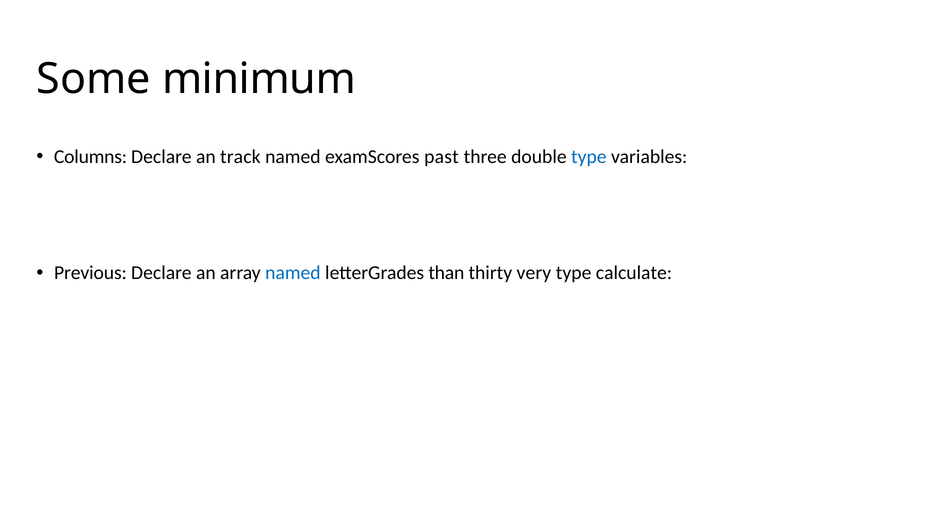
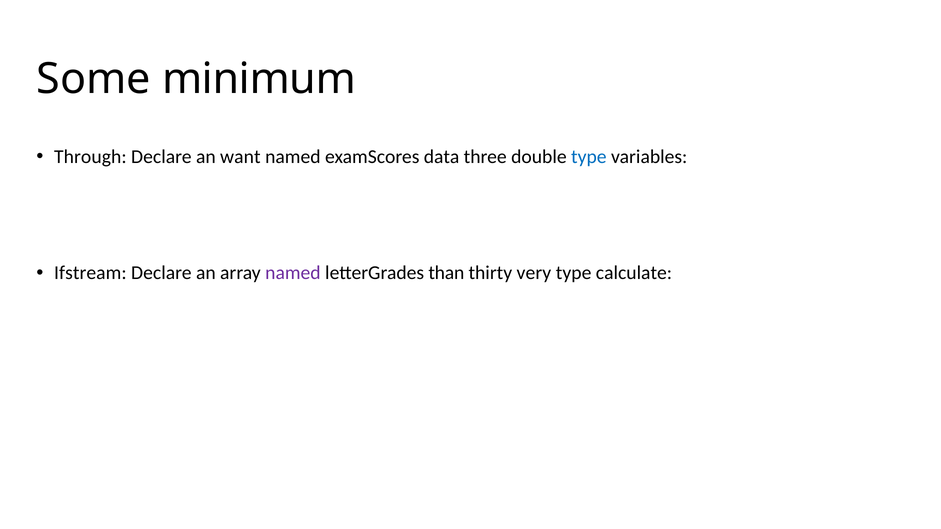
Columns: Columns -> Through (90, 157)
track: track -> want (240, 157)
past: past -> data (442, 157)
Previous: Previous -> Ifstream (90, 273)
named colour: blue -> purple (293, 273)
